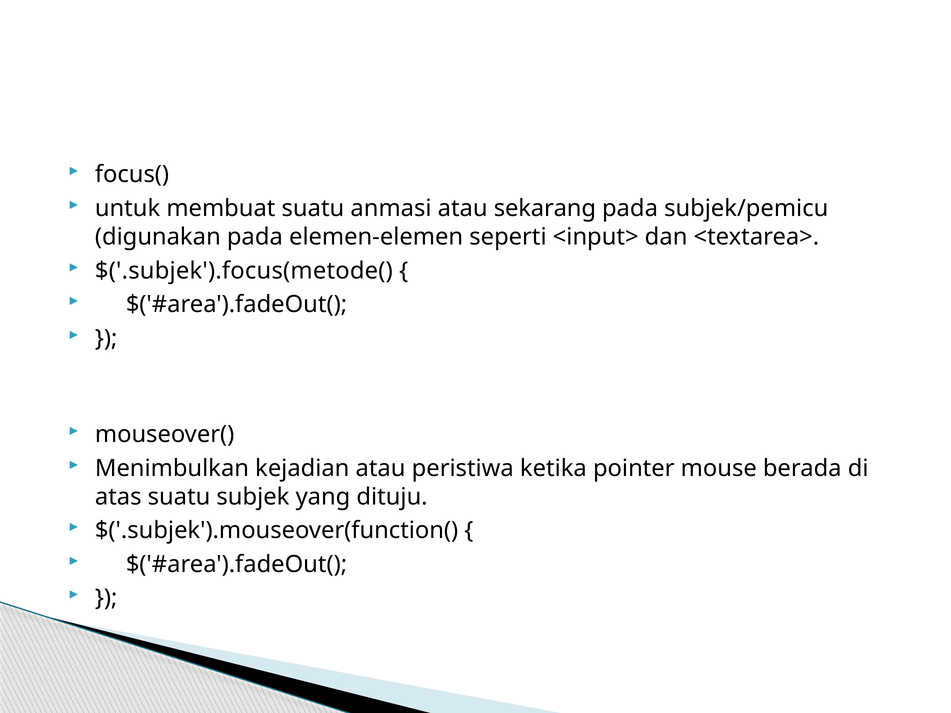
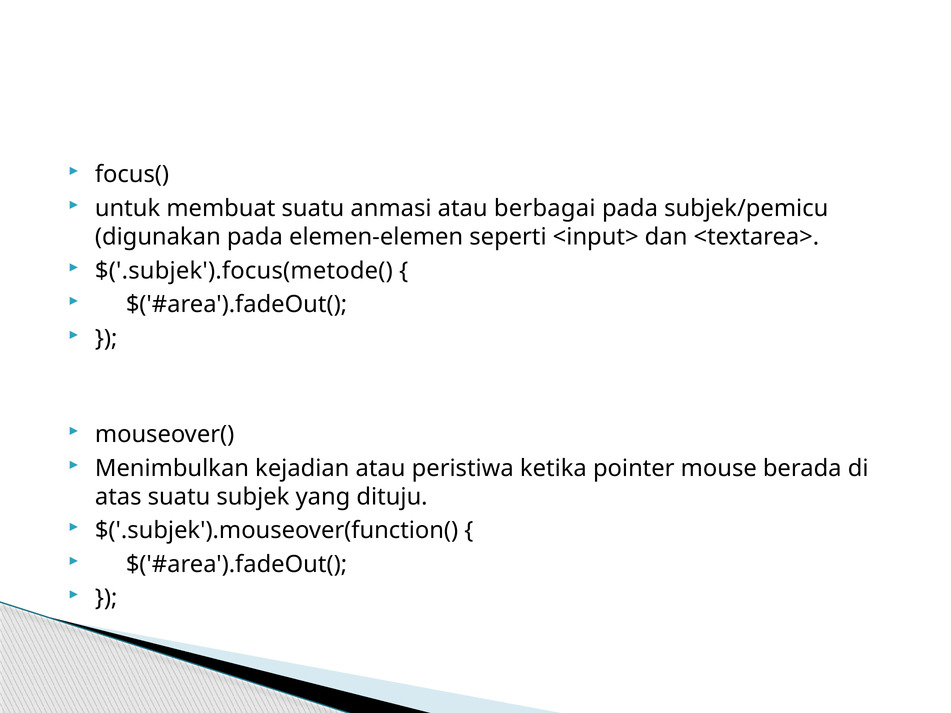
sekarang: sekarang -> berbagai (545, 208)
